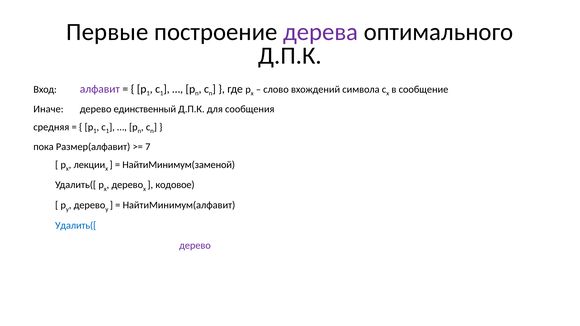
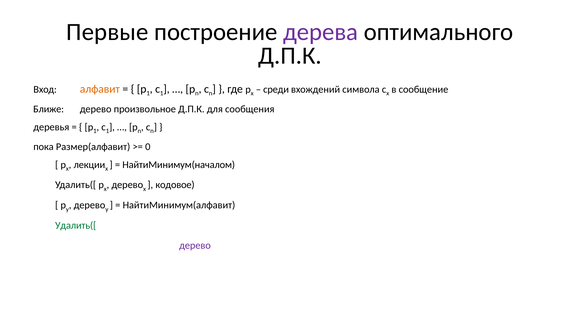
алфавит colour: purple -> orange (100, 89)
слово: слово -> среди (276, 89)
Иначе: Иначе -> Ближе (49, 109)
единственный: единственный -> произвольное (145, 109)
средняя: средняя -> деревья (51, 127)
7: 7 -> 0 (148, 147)
НайтиМинимум(заменой: НайтиМинимум(заменой -> НайтиМинимум(началом (179, 165)
Удалить([ colour: blue -> green (76, 226)
